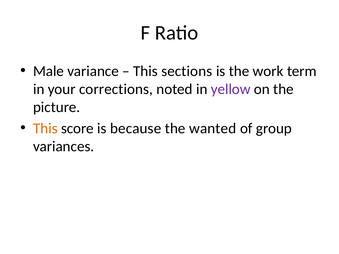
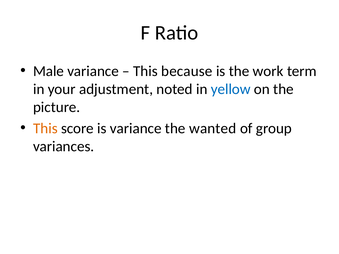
sections: sections -> because (187, 71)
corrections: corrections -> adjustment (116, 89)
yellow colour: purple -> blue (231, 89)
is because: because -> variance (136, 128)
